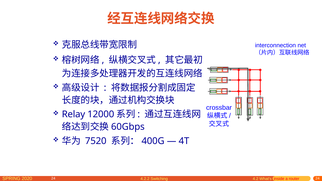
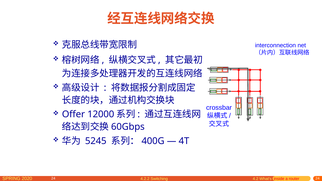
Relay: Relay -> Offer (73, 114)
7520: 7520 -> 5245 (96, 141)
